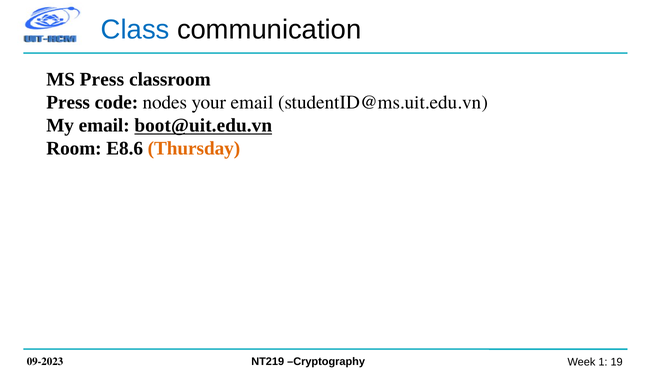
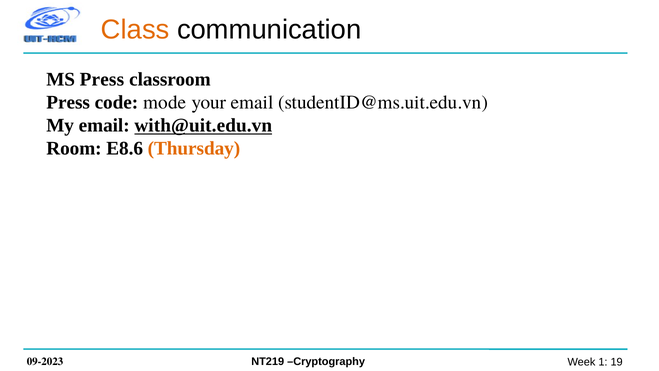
Class colour: blue -> orange (135, 30)
nodes: nodes -> mode (165, 102)
boot@uit.edu.vn: boot@uit.edu.vn -> with@uit.edu.vn (203, 125)
